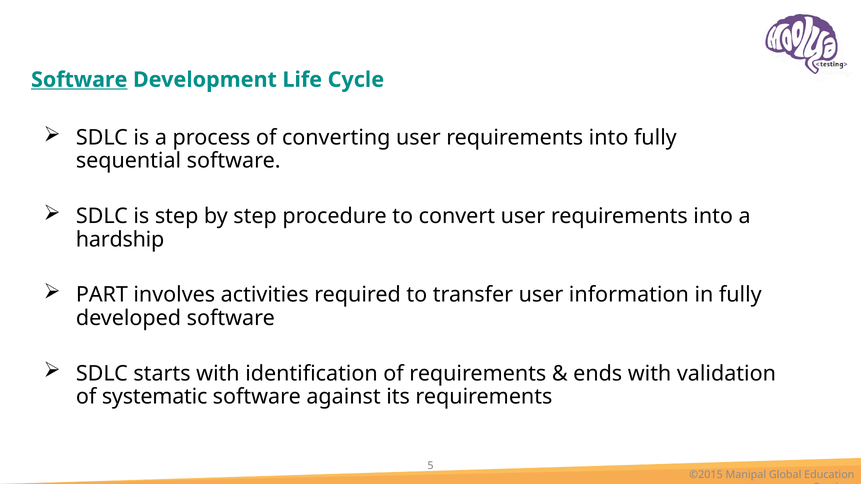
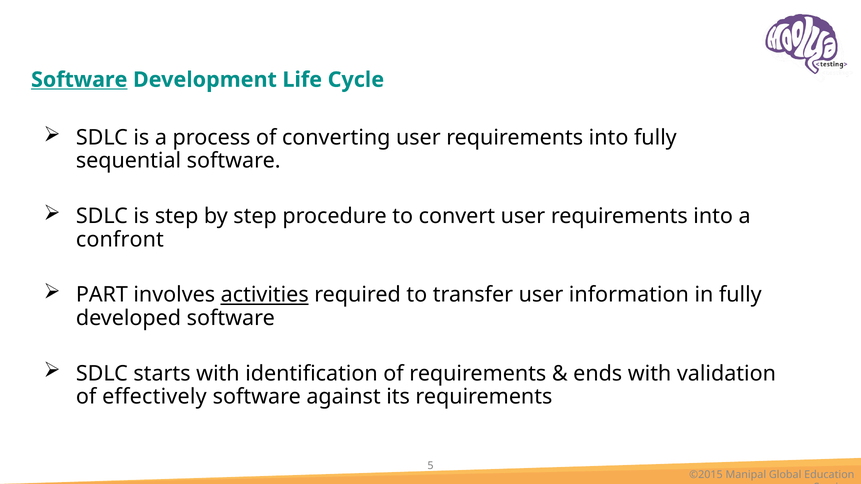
hardship: hardship -> confront (120, 240)
activities underline: none -> present (265, 295)
systematic: systematic -> effectively (154, 397)
